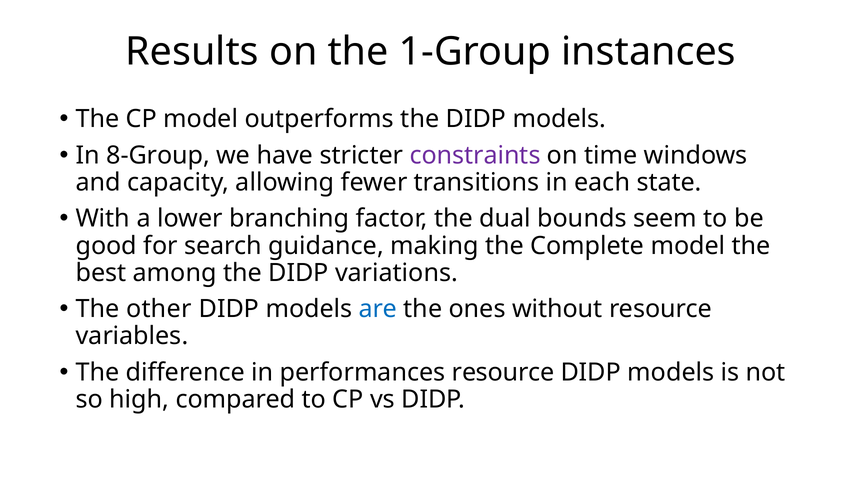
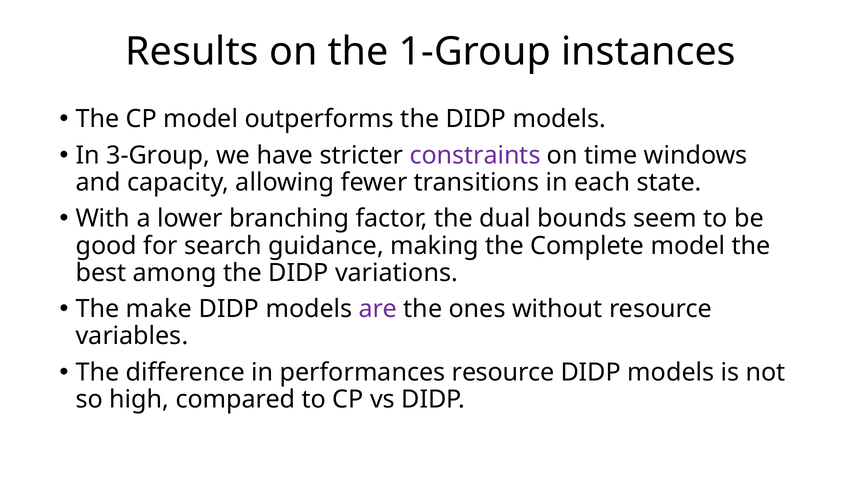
8-Group: 8-Group -> 3-Group (158, 155)
other: other -> make (159, 309)
are colour: blue -> purple (378, 309)
